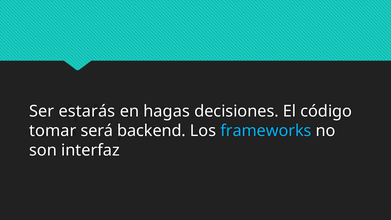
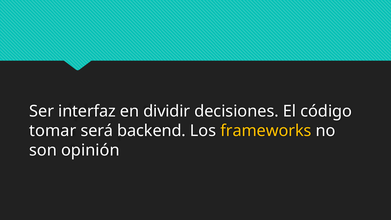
estarás: estarás -> interfaz (87, 111)
hagas: hagas -> dividir (167, 111)
frameworks colour: light blue -> yellow (266, 131)
interfaz: interfaz -> opinión (90, 150)
